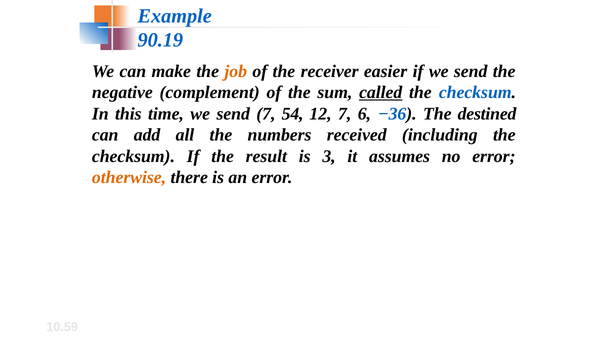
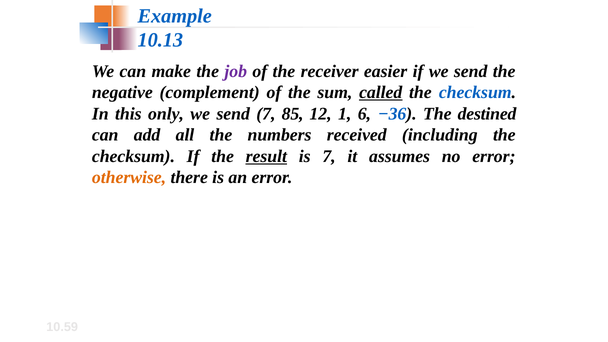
90.19: 90.19 -> 10.13 (160, 40)
job colour: orange -> purple (236, 71)
time: time -> only (166, 114)
54: 54 -> 85 (293, 114)
12 7: 7 -> 1 (345, 114)
result underline: none -> present (266, 156)
is 3: 3 -> 7 (329, 156)
